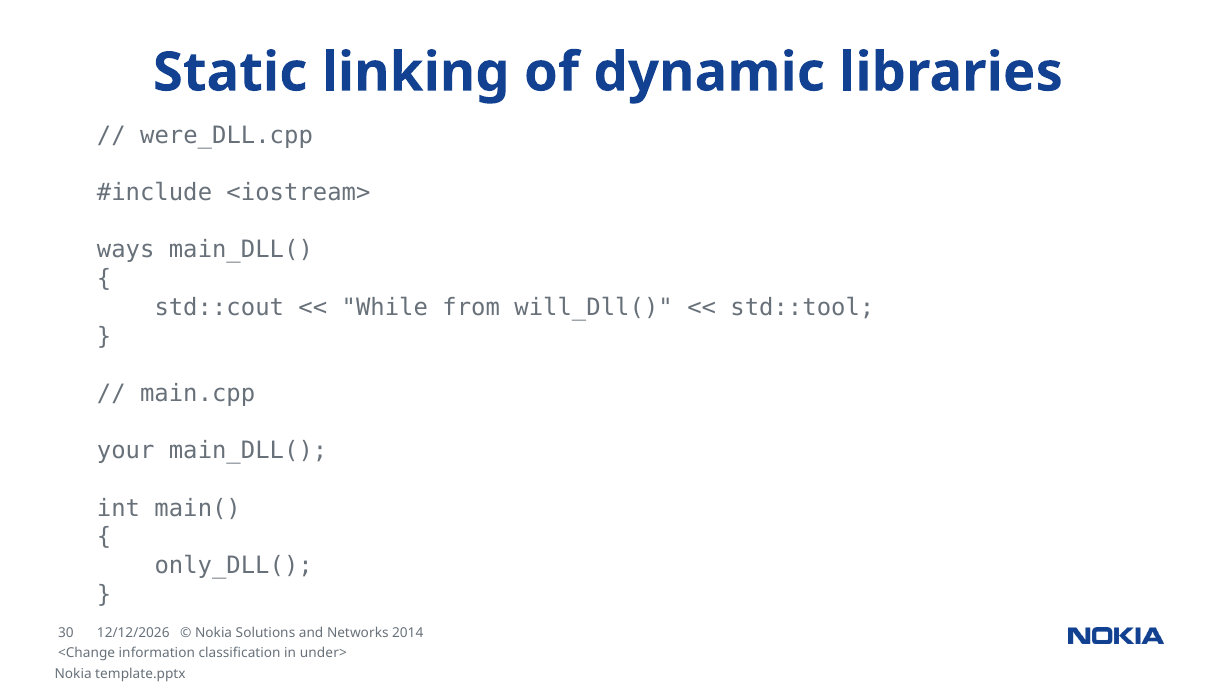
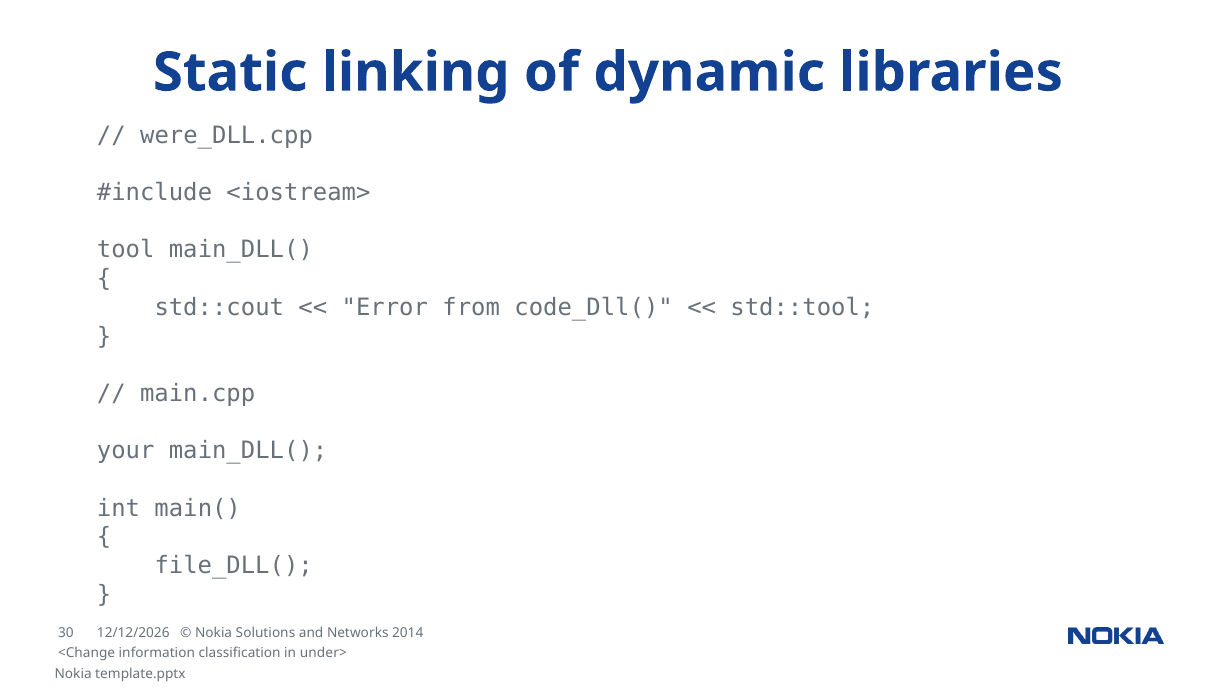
ways: ways -> tool (126, 250)
While: While -> Error (385, 307)
will_Dll(: will_Dll( -> code_Dll( (594, 307)
only_DLL(: only_DLL( -> file_DLL( (234, 565)
